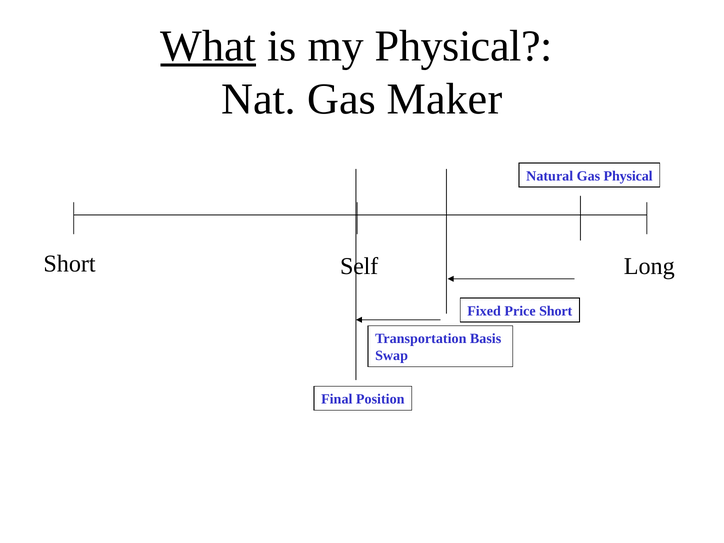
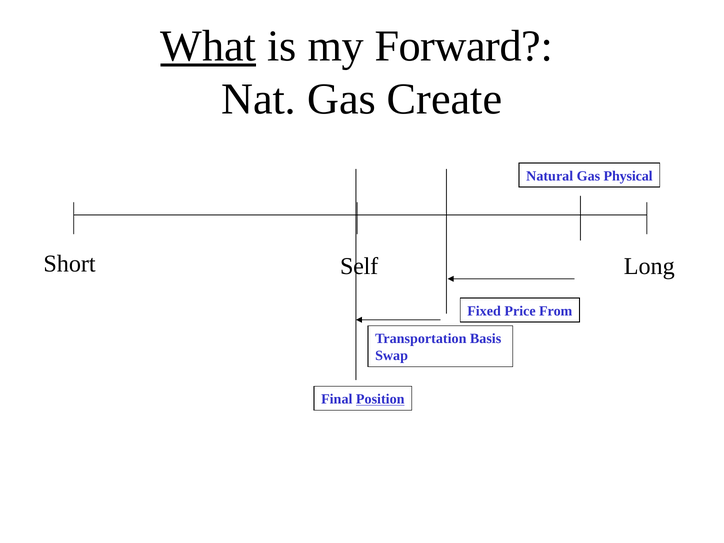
my Physical: Physical -> Forward (464, 46)
Maker: Maker -> Create (445, 99)
Price Short: Short -> From (556, 311)
Position underline: none -> present (380, 399)
